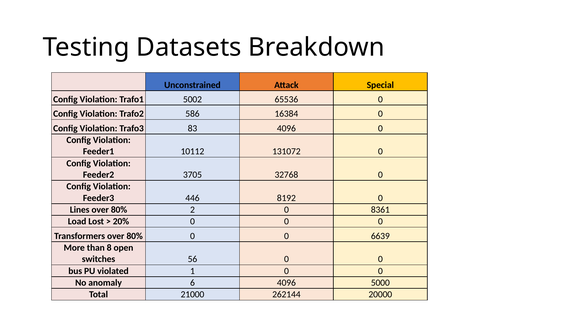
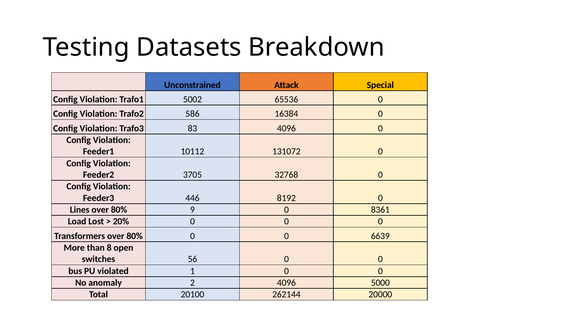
2: 2 -> 9 (193, 209)
6: 6 -> 2 (193, 282)
21000: 21000 -> 20100 (192, 294)
